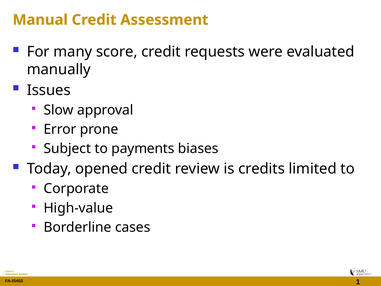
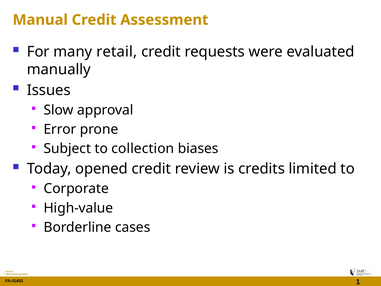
score: score -> retail (117, 52)
payments: payments -> collection (143, 149)
